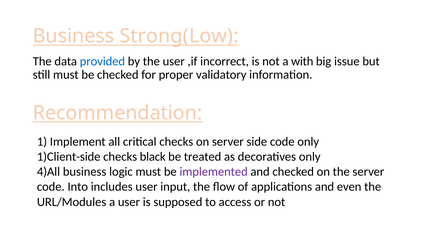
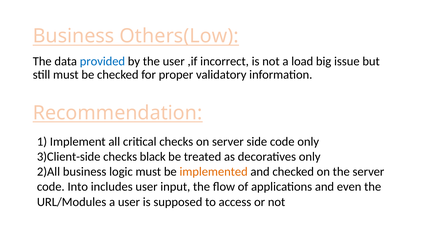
Strong(Low: Strong(Low -> Others(Low (179, 36)
with: with -> load (302, 61)
1)Client-side: 1)Client-side -> 3)Client-side (69, 157)
4)All: 4)All -> 2)All (49, 172)
implemented colour: purple -> orange (214, 172)
